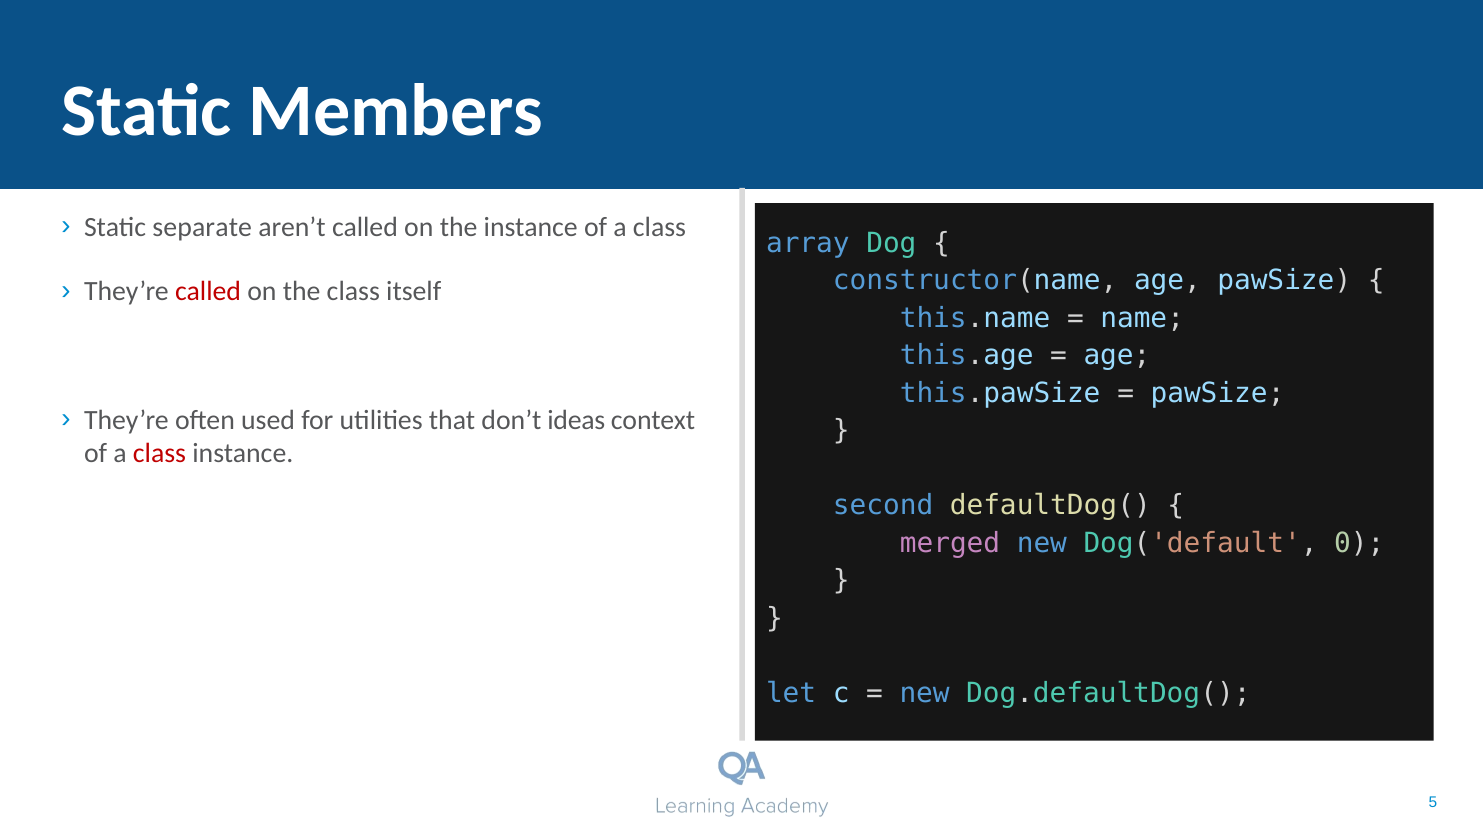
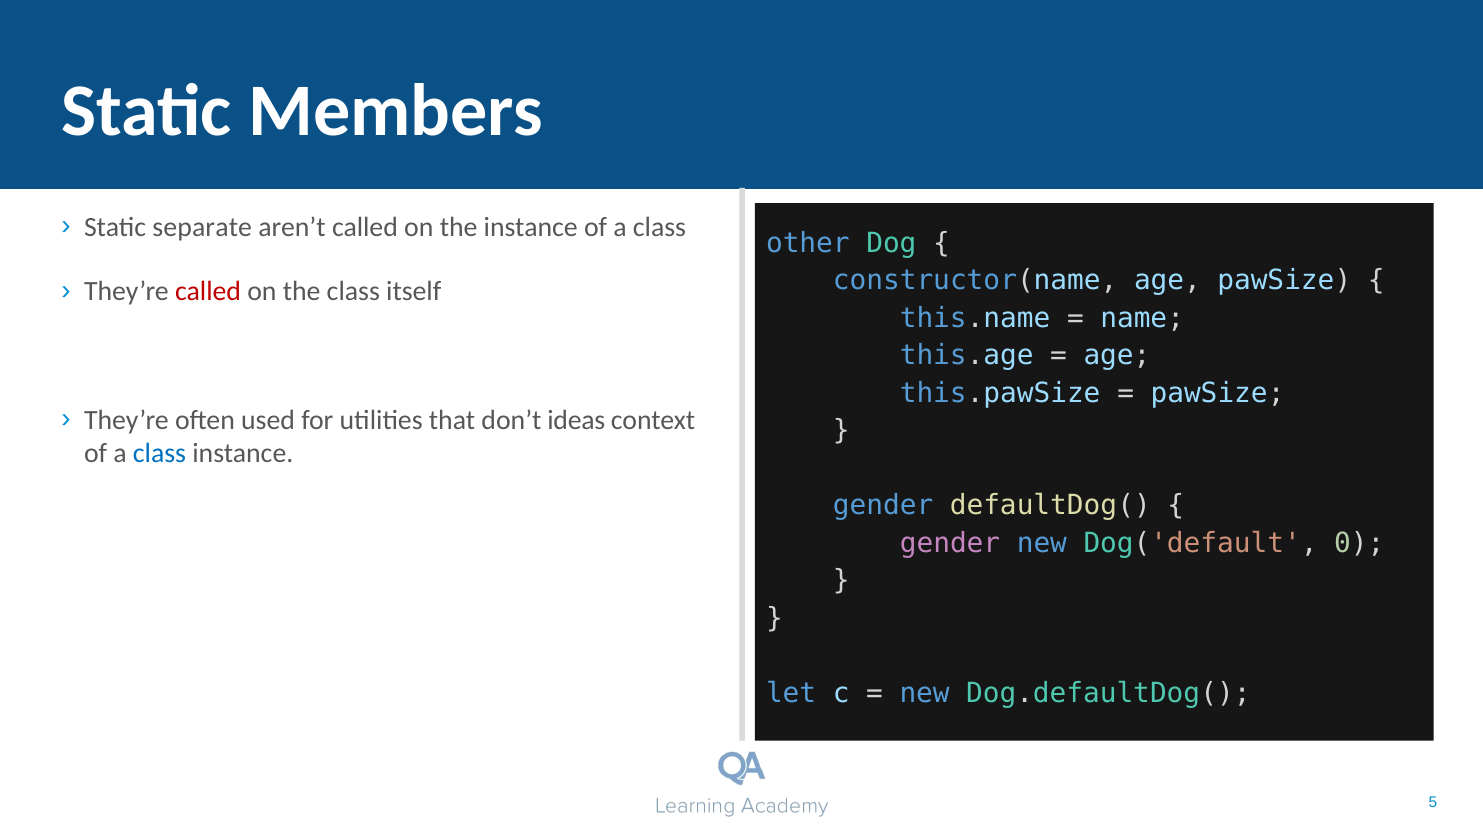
array: array -> other (808, 243)
class colour: red -> blue (159, 453)
second: second -> gender (883, 506)
merged: merged -> gender (950, 543)
